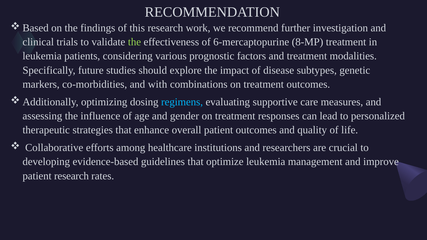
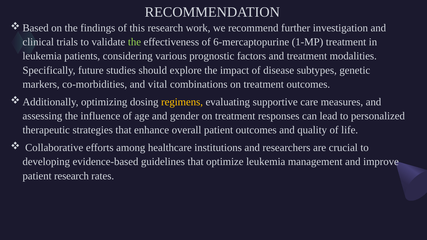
8-MP: 8-MP -> 1-MP (308, 42)
with: with -> vital (158, 84)
regimens colour: light blue -> yellow (182, 102)
